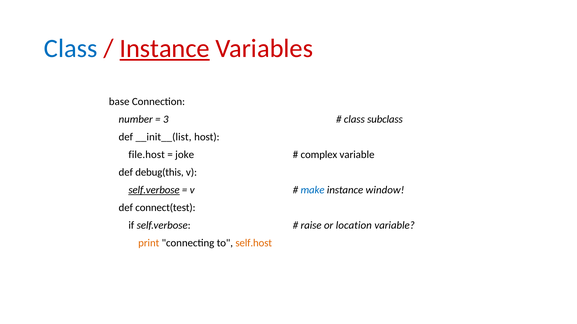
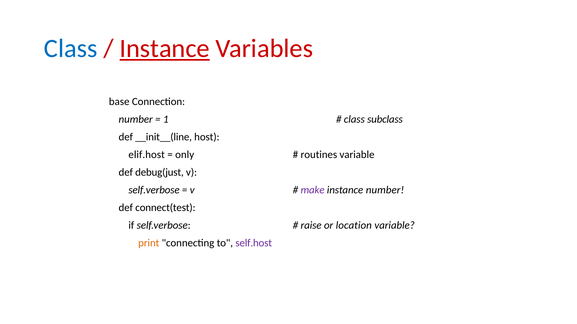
3: 3 -> 1 (166, 119)
__init__(list: __init__(list -> __init__(line (164, 137)
file.host: file.host -> elif.host (147, 155)
joke: joke -> only (185, 155)
complex: complex -> routines (319, 155)
debug(this: debug(this -> debug(just (159, 173)
self.verbose underline: present -> none (154, 190)
make colour: blue -> purple (313, 190)
instance window: window -> number (385, 190)
self.host colour: orange -> purple (254, 243)
